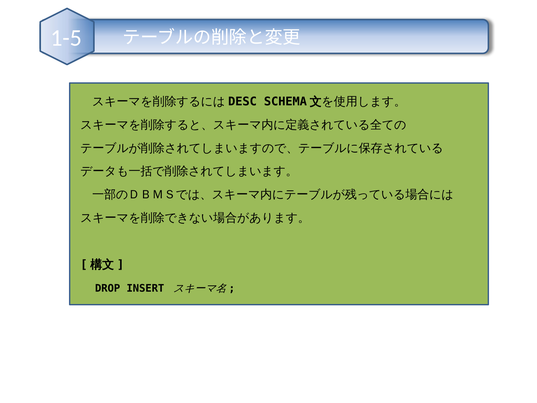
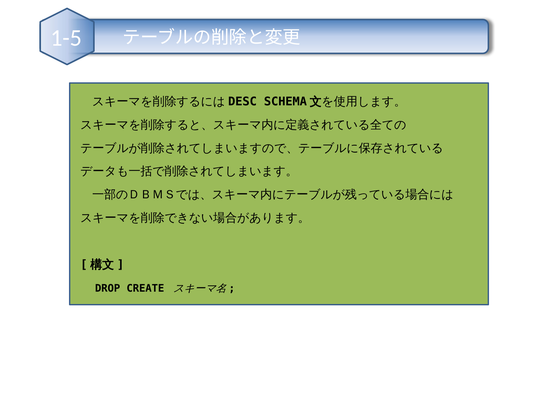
INSERT: INSERT -> CREATE (145, 288)
